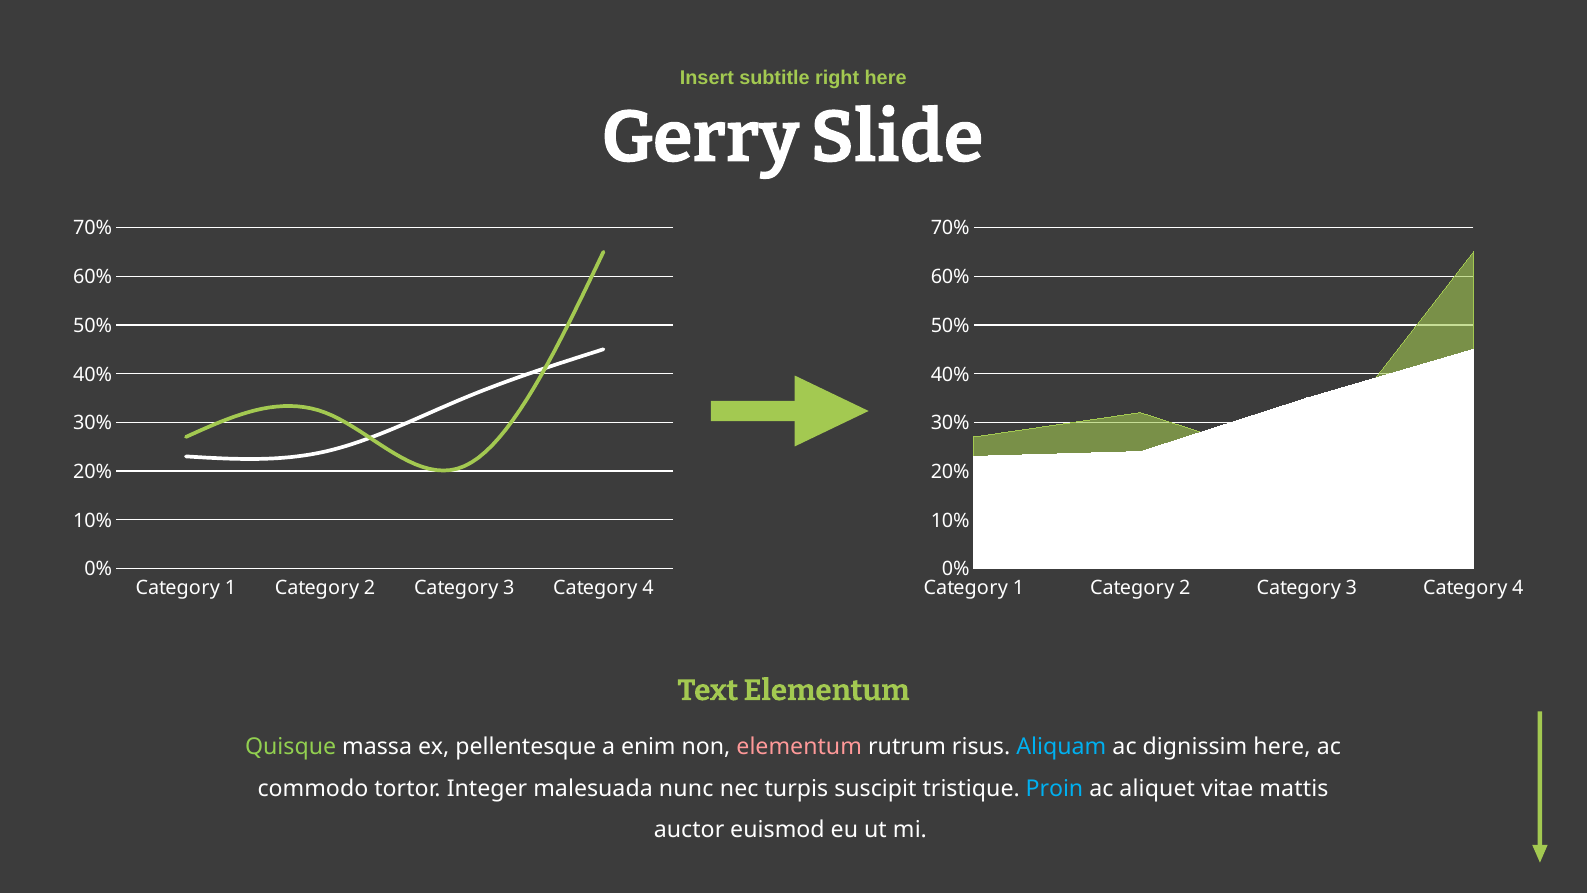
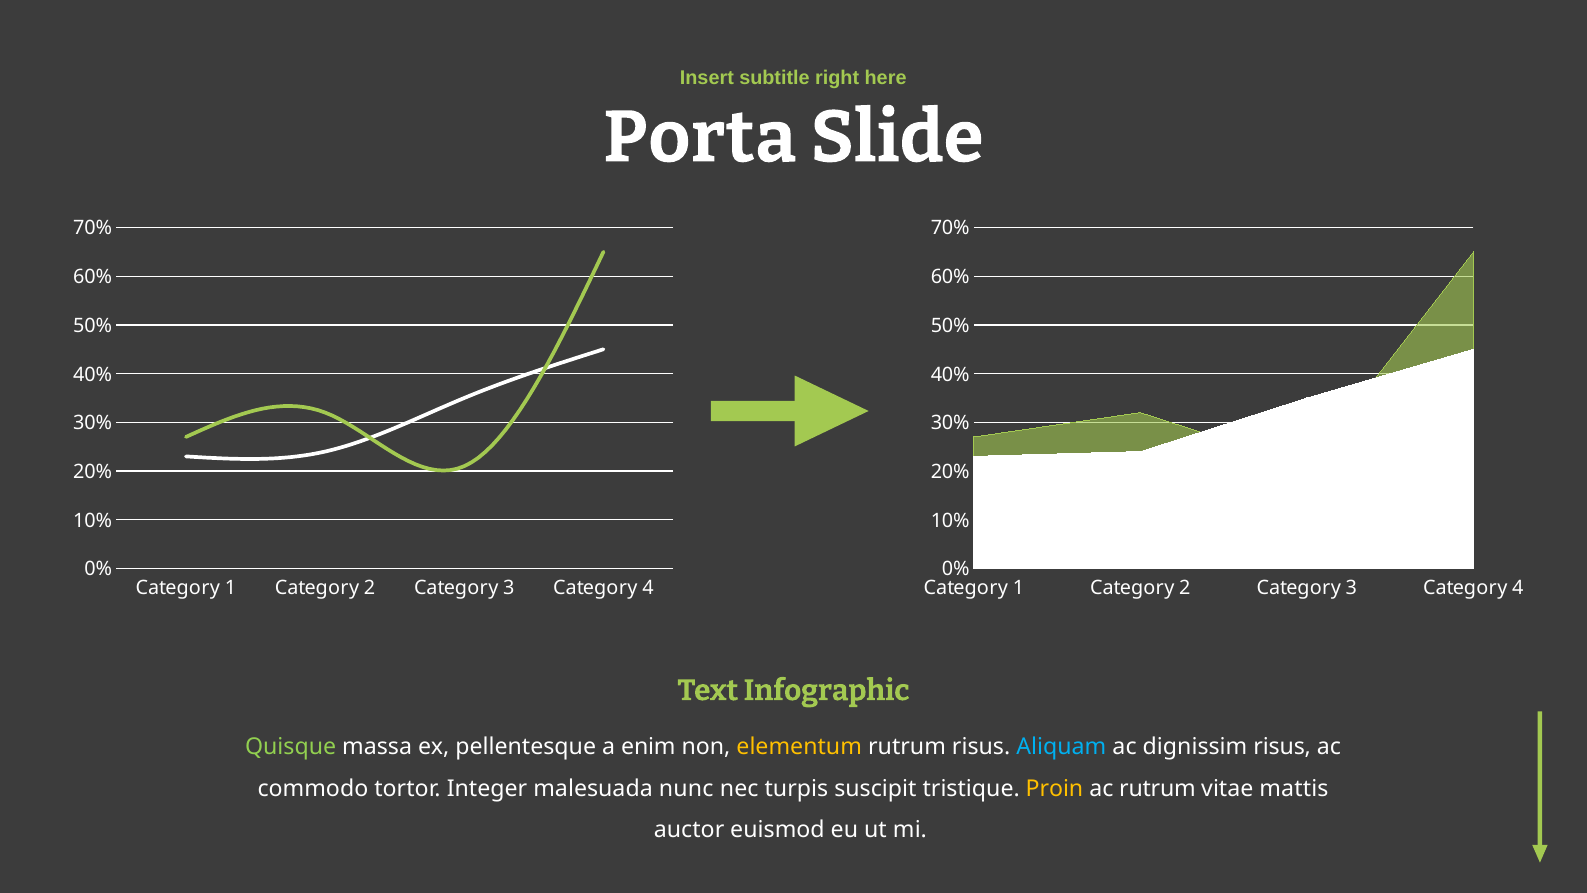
Gerry: Gerry -> Porta (700, 137)
Text Elementum: Elementum -> Infographic (827, 690)
elementum colour: pink -> yellow (799, 747)
dignissim here: here -> risus (1282, 747)
Proin colour: light blue -> yellow (1055, 788)
ac aliquet: aliquet -> rutrum (1157, 788)
